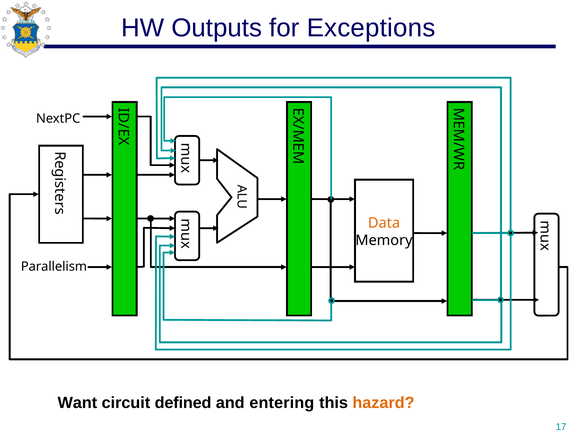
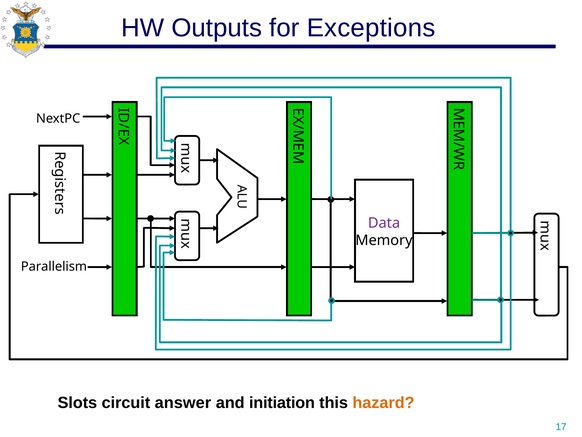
Data colour: orange -> purple (384, 223)
Want: Want -> Slots (77, 402)
defined: defined -> answer (183, 402)
entering: entering -> initiation (282, 402)
